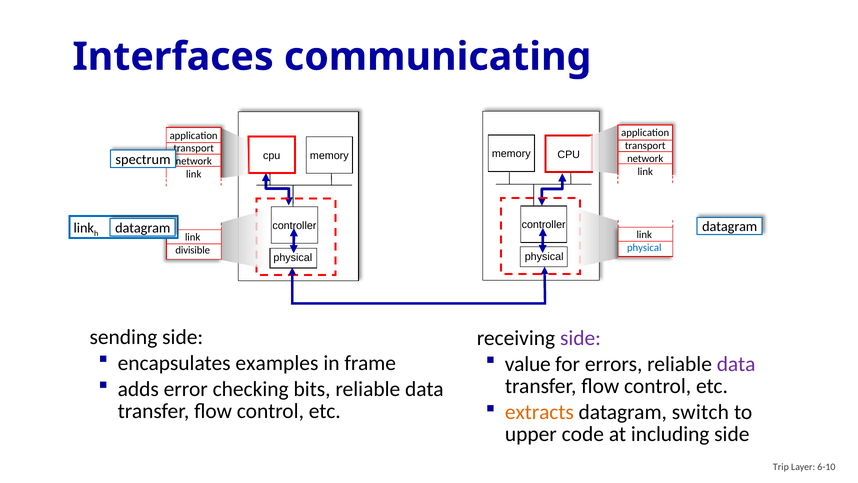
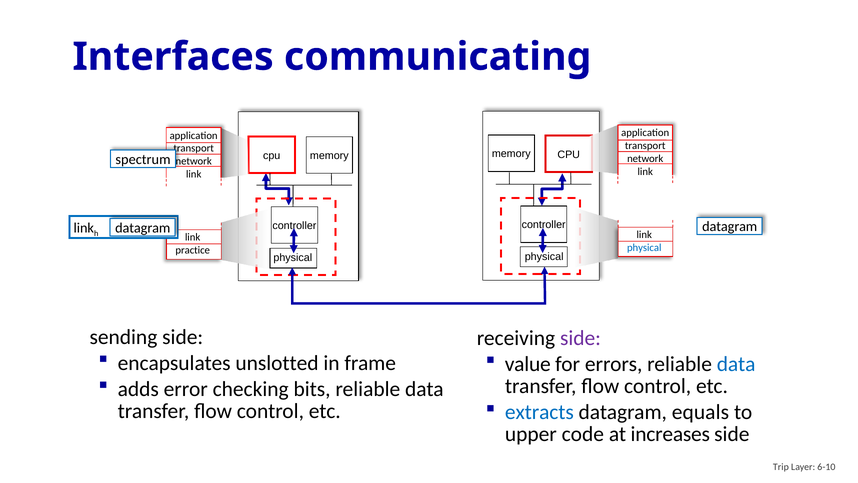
divisible: divisible -> practice (193, 250)
examples: examples -> unslotted (277, 363)
data colour: purple -> blue (736, 364)
extracts colour: orange -> blue (539, 412)
switch: switch -> equals (700, 412)
including: including -> increases (670, 434)
